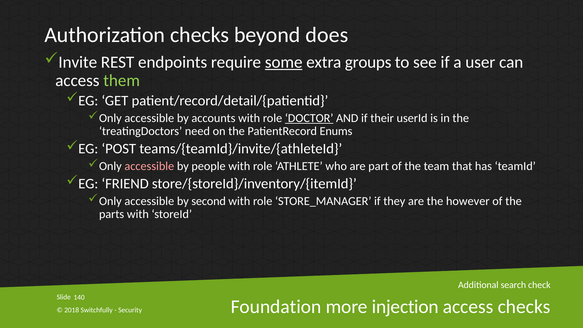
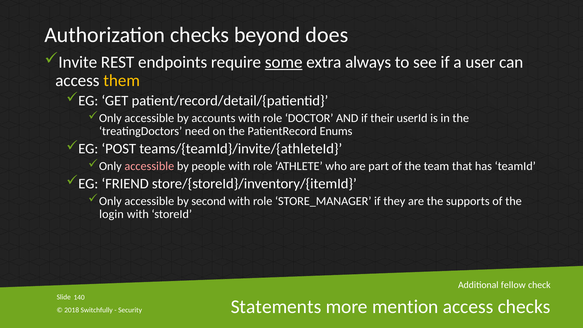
groups: groups -> always (368, 62)
them colour: light green -> yellow (122, 81)
DOCTOR underline: present -> none (309, 118)
however: however -> supports (468, 201)
parts: parts -> login (112, 214)
search: search -> fellow (513, 285)
Foundation: Foundation -> Statements (276, 307)
injection: injection -> mention (405, 307)
